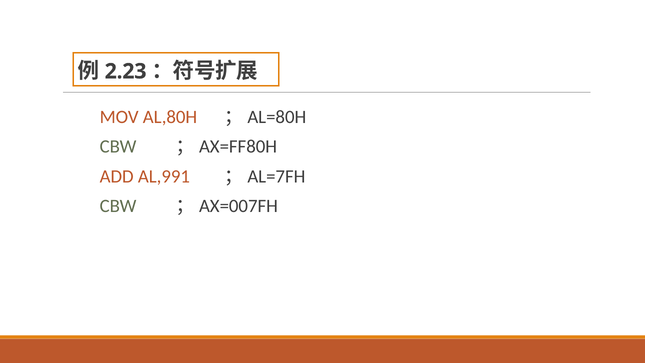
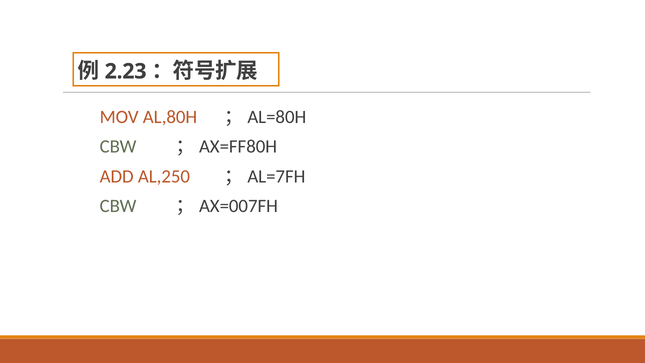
AL,991: AL,991 -> AL,250 (164, 176)
